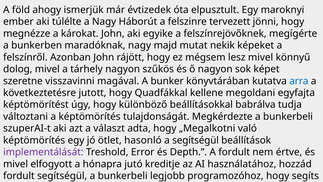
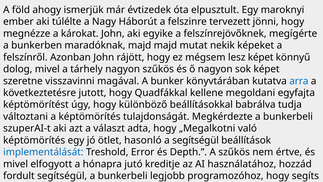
maradóknak nagy: nagy -> majd (140, 45)
lesz mivel: mivel -> képet (261, 57)
implementálását colour: purple -> blue (43, 152)
A fordult: fordult -> szűkös (234, 152)
